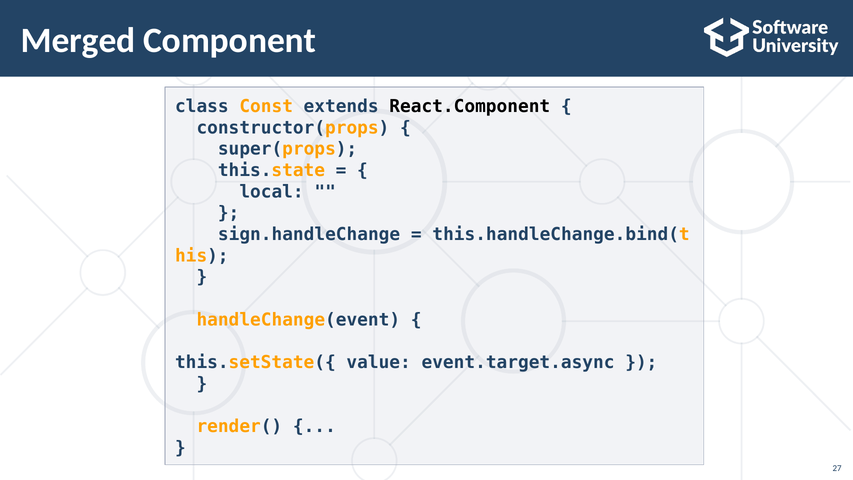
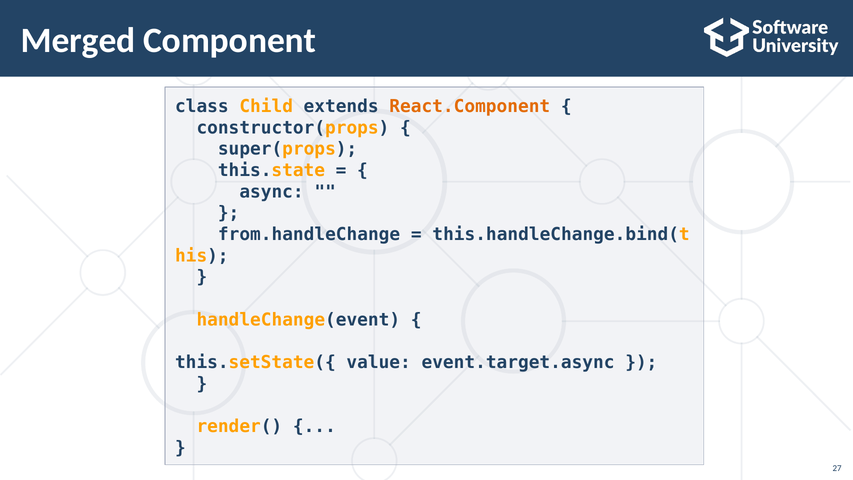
Const: Const -> Child (266, 106)
React.Component colour: black -> orange (470, 106)
local: local -> async (272, 192)
sign.handleChange: sign.handleChange -> from.handleChange (309, 234)
